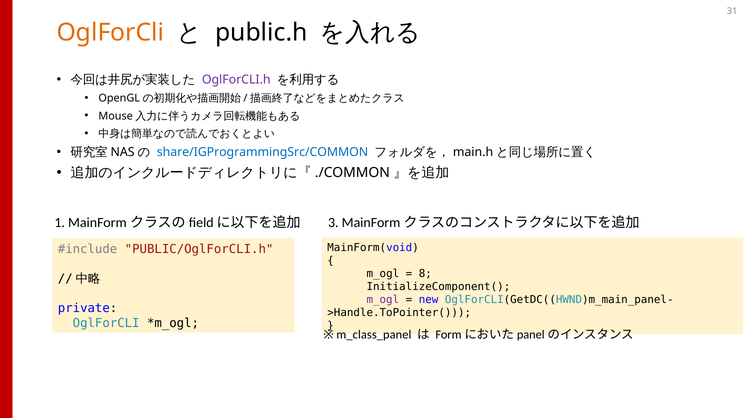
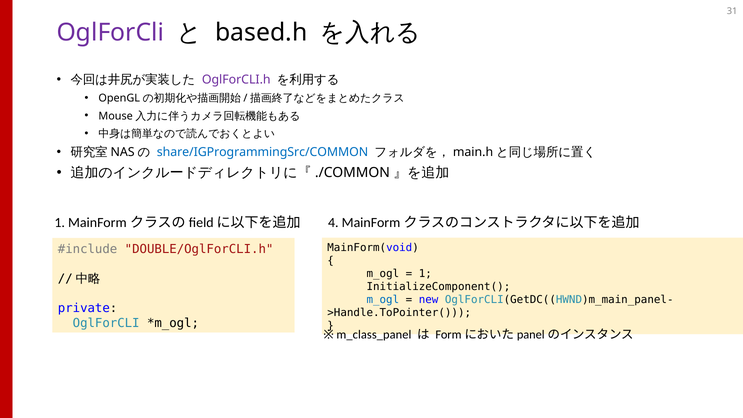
OglForCli colour: orange -> purple (110, 33)
public.h: public.h -> based.h (261, 33)
3: 3 -> 4 (333, 223)
PUBLIC/OglForCLI.h: PUBLIC/OglForCLI.h -> DOUBLE/OglForCLI.h (199, 249)
8: 8 -> 1 (425, 274)
m_ogl colour: purple -> blue (383, 300)
